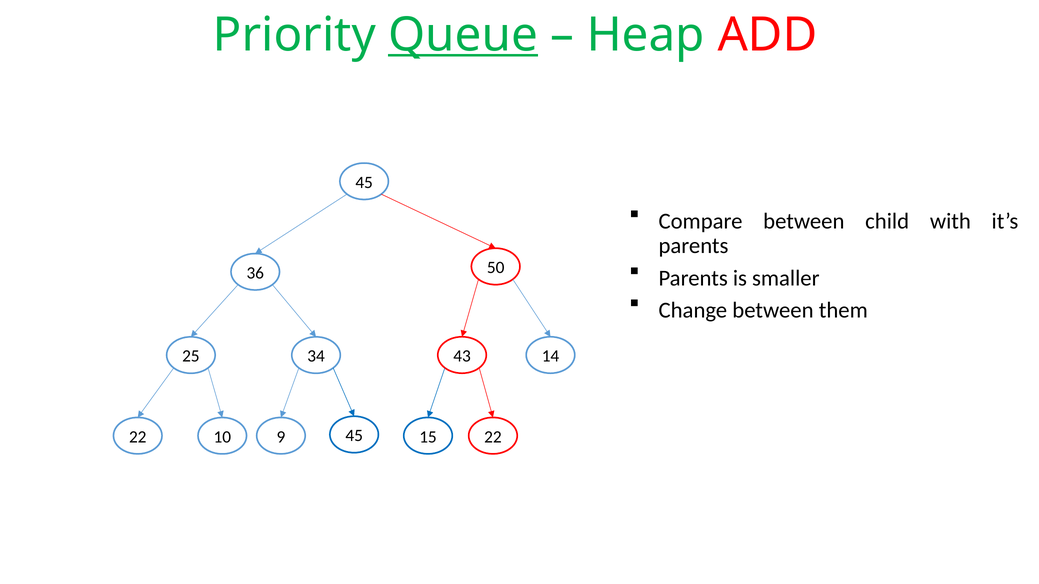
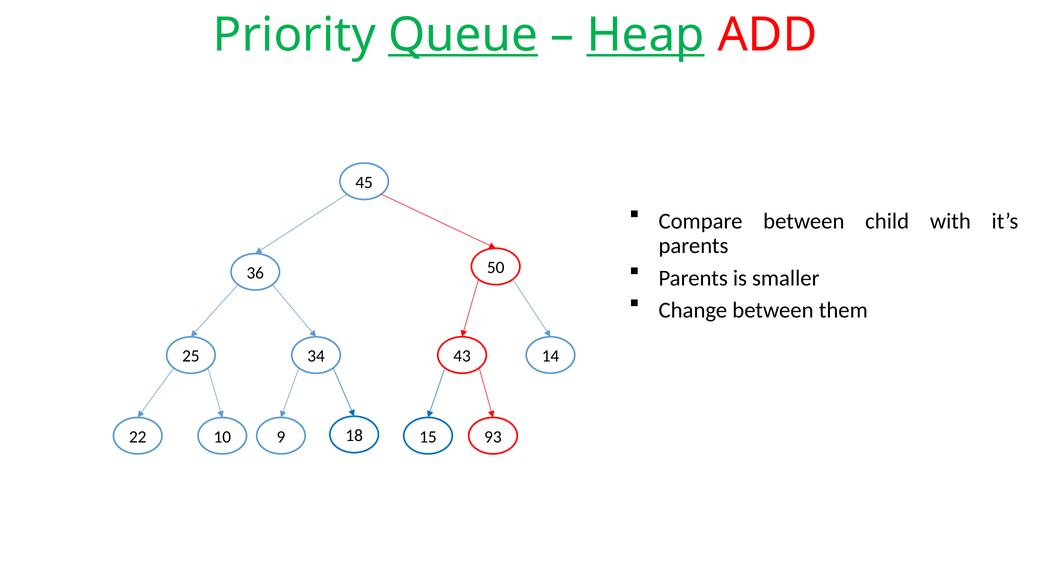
Heap underline: none -> present (646, 35)
9 45: 45 -> 18 (354, 436)
15 22: 22 -> 93 (493, 437)
